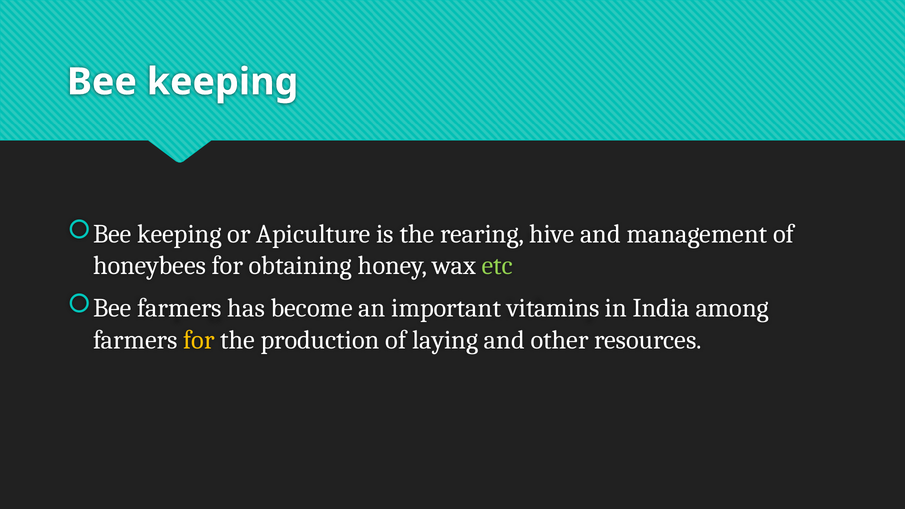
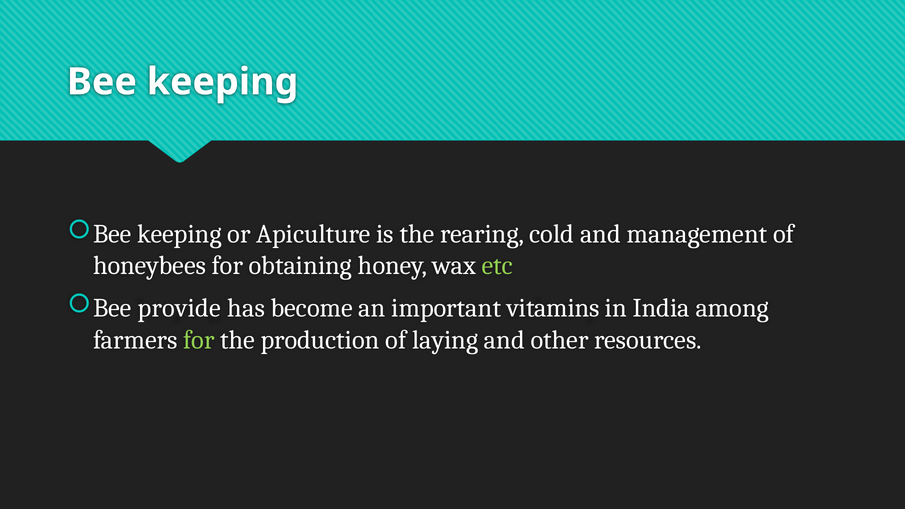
hive: hive -> cold (552, 234)
Bee farmers: farmers -> provide (179, 308)
for colour: yellow -> light green (199, 340)
